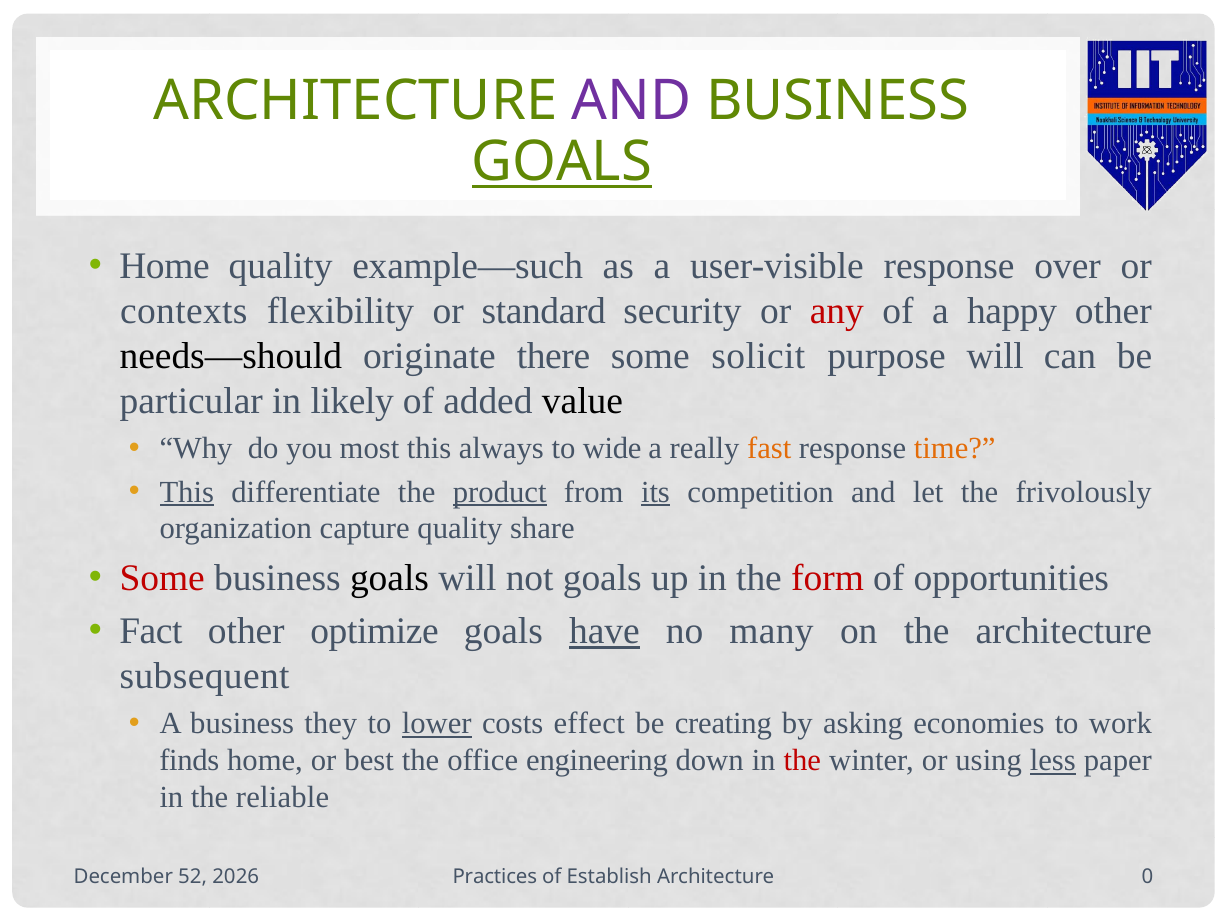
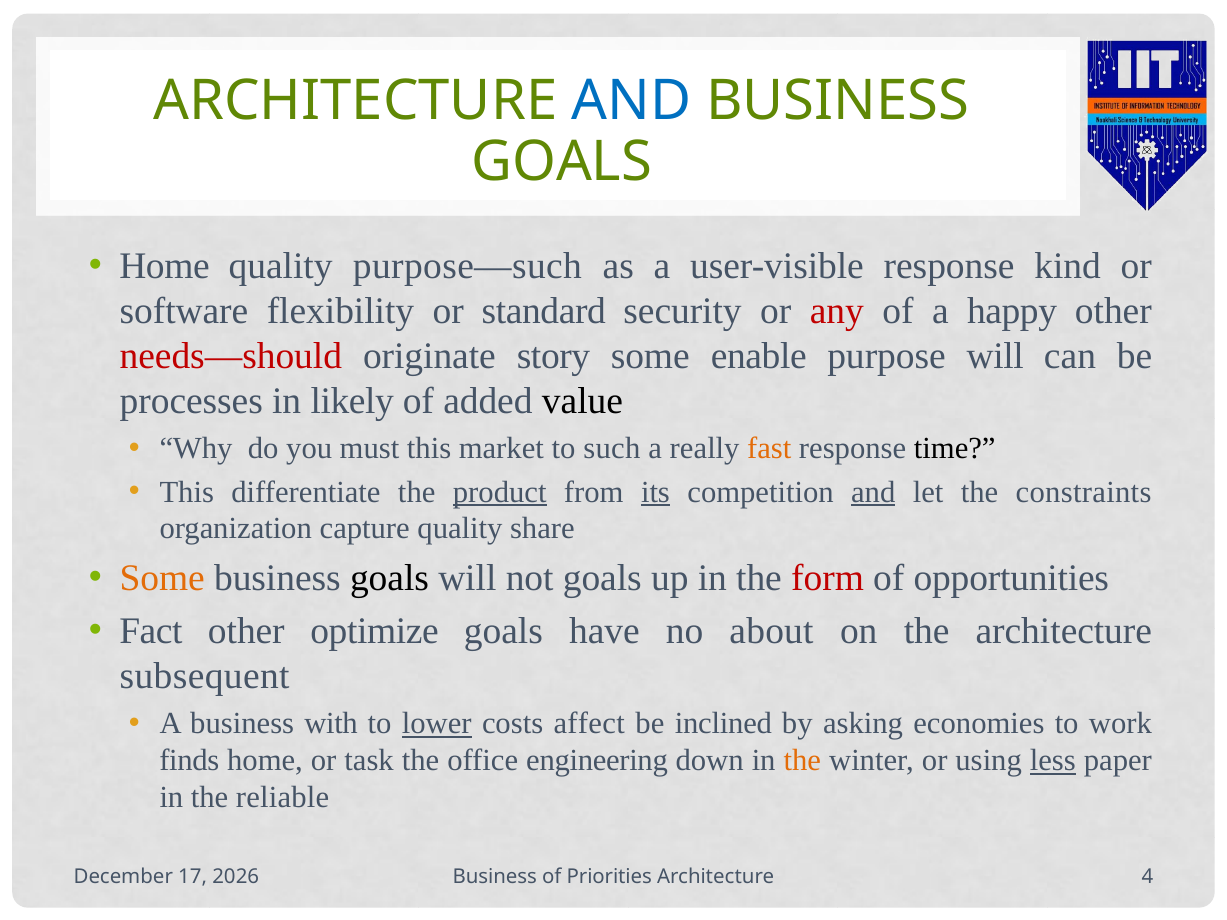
AND colour: purple -> blue (632, 101)
GOALS underline: present -> none (562, 162)
example—such: example—such -> purpose—such (467, 266)
over: over -> kind (1068, 266)
contexts: contexts -> software (184, 311)
needs—should colour: black -> red (231, 356)
there: there -> story (554, 356)
solicit: solicit -> enable (759, 356)
particular: particular -> processes (191, 401)
most: most -> must (370, 449)
always: always -> market (501, 449)
wide: wide -> such (612, 449)
time colour: orange -> black (955, 449)
This underline: present -> none (187, 492)
and underline: none -> present (873, 492)
frivolously: frivolously -> constraints (1084, 492)
Some colour: red -> orange (162, 579)
have underline: present -> none (604, 632)
many: many -> about (772, 632)
they: they -> with (331, 724)
effect: effect -> affect (589, 724)
creating: creating -> inclined (723, 724)
best: best -> task (369, 761)
the colour: red -> orange (802, 761)
52: 52 -> 17 (193, 877)
Practices: Practices -> Business (495, 877)
Establish: Establish -> Priorities (609, 877)
0: 0 -> 4 (1148, 877)
